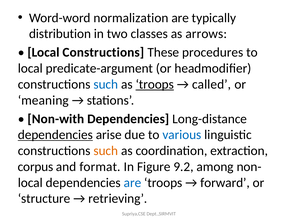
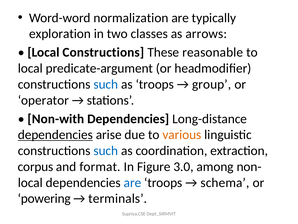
distribution: distribution -> exploration (60, 34)
procedures: procedures -> reasonable (213, 52)
troops underline: present -> none (155, 84)
called: called -> group (212, 84)
meaning: meaning -> operator (43, 100)
various colour: blue -> orange (182, 134)
such colour: orange -> blue (106, 150)
9.2: 9.2 -> 3.0 (183, 166)
forward: forward -> schema (225, 182)
structure: structure -> powering (44, 198)
retrieving: retrieving -> terminals (118, 198)
